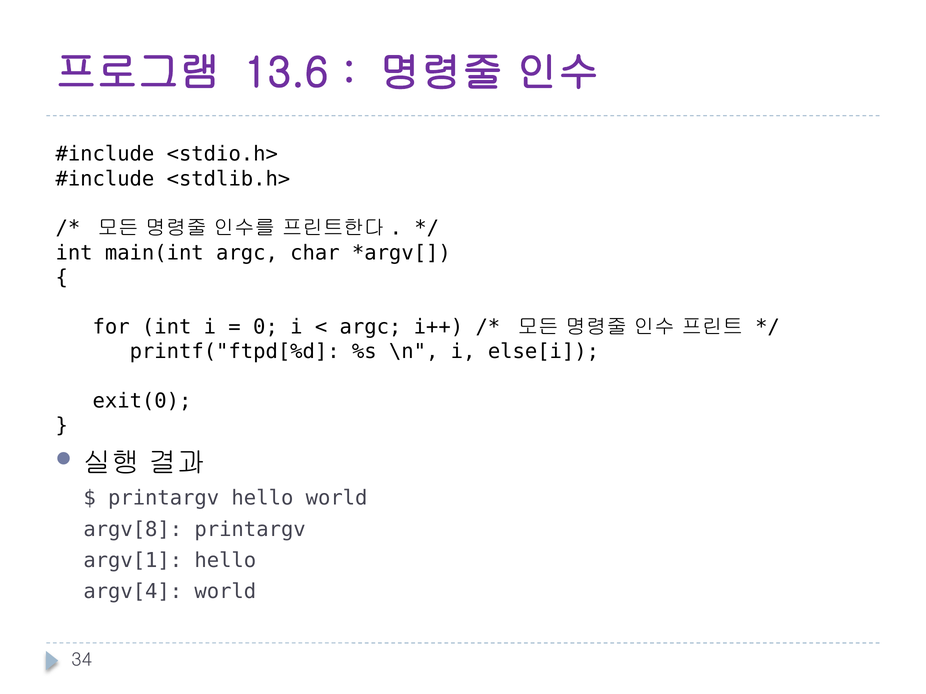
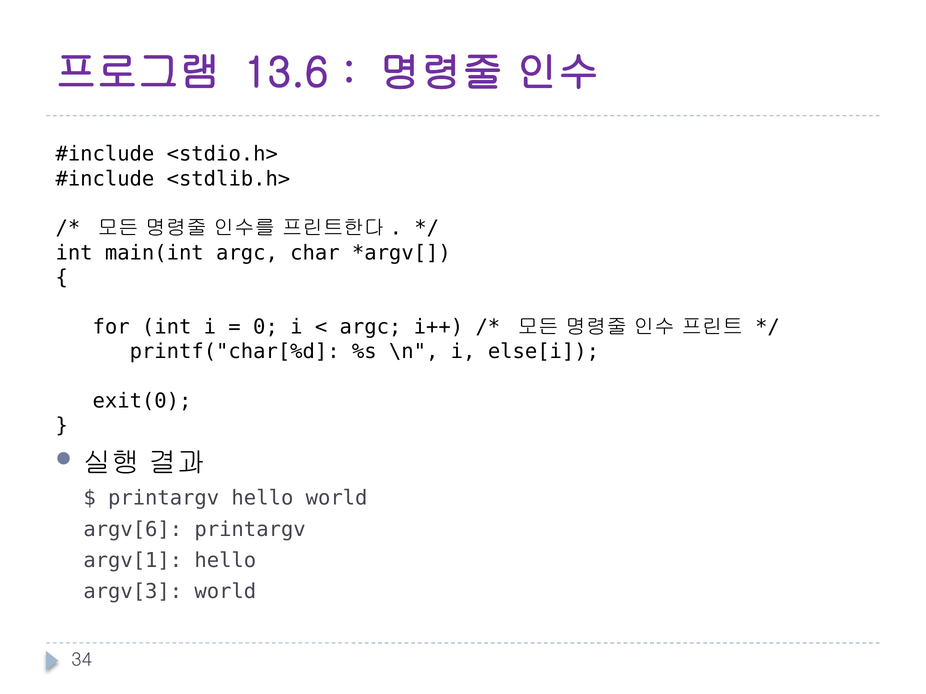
printf("ftpd[%d: printf("ftpd[%d -> printf("char[%d (235, 352)
argv[8: argv[8 -> argv[6 (133, 530)
argv[4: argv[4 -> argv[3 (133, 592)
